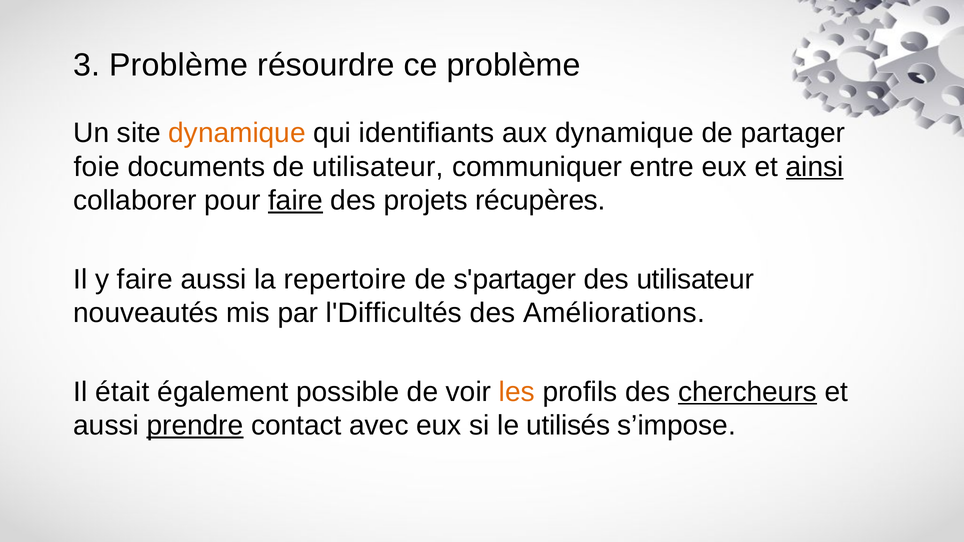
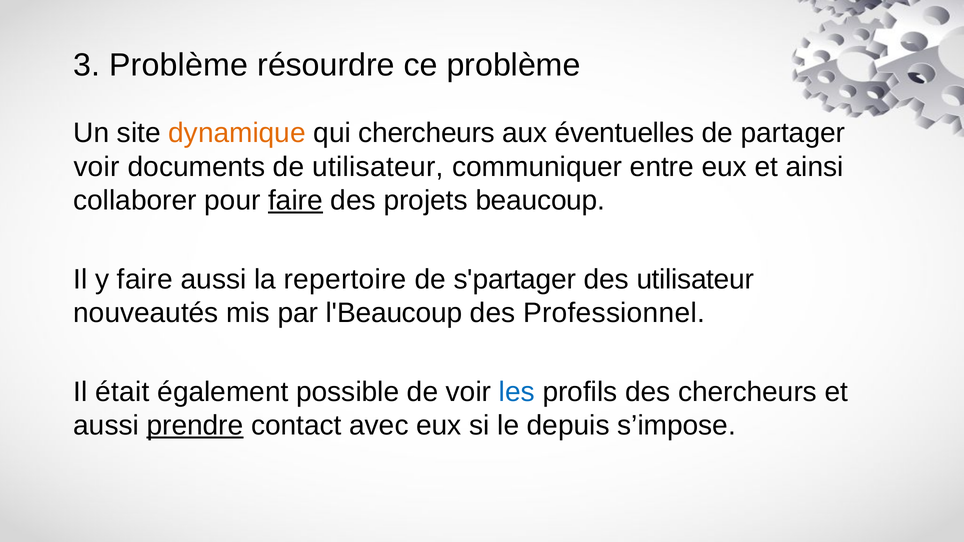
qui identifiants: identifiants -> chercheurs (427, 133)
aux dynamique: dynamique -> éventuelles (625, 133)
foie: foie -> voir (97, 167)
ainsi underline: present -> none (815, 167)
récupères: récupères -> beaucoup (540, 201)
l'Difficultés: l'Difficultés -> l'Beaucoup (394, 313)
Améliorations: Améliorations -> Professionnel (614, 313)
les colour: orange -> blue (517, 392)
chercheurs underline: present -> none (747, 392)
utilisés: utilisés -> depuis (568, 426)
